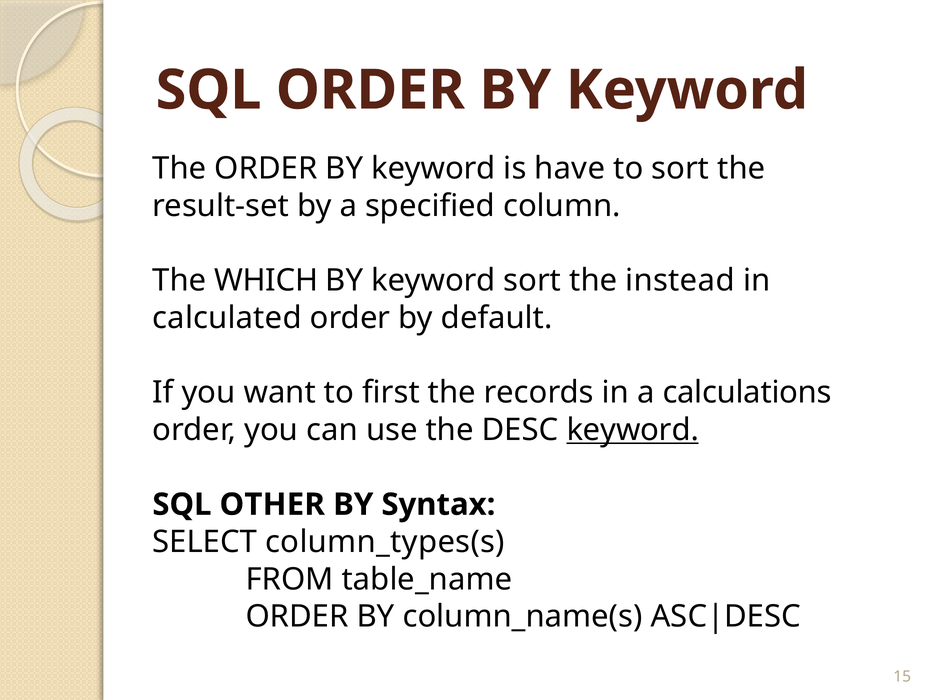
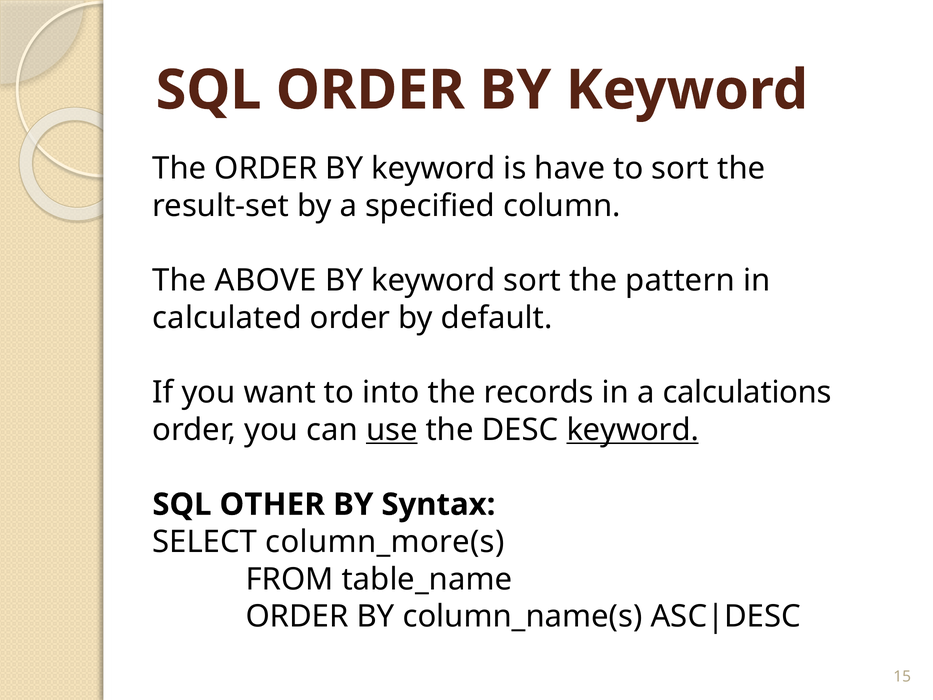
WHICH: WHICH -> ABOVE (266, 280)
instead: instead -> pattern (680, 280)
first: first -> into (391, 392)
use underline: none -> present (392, 430)
column_types(s: column_types(s -> column_more(s (385, 542)
